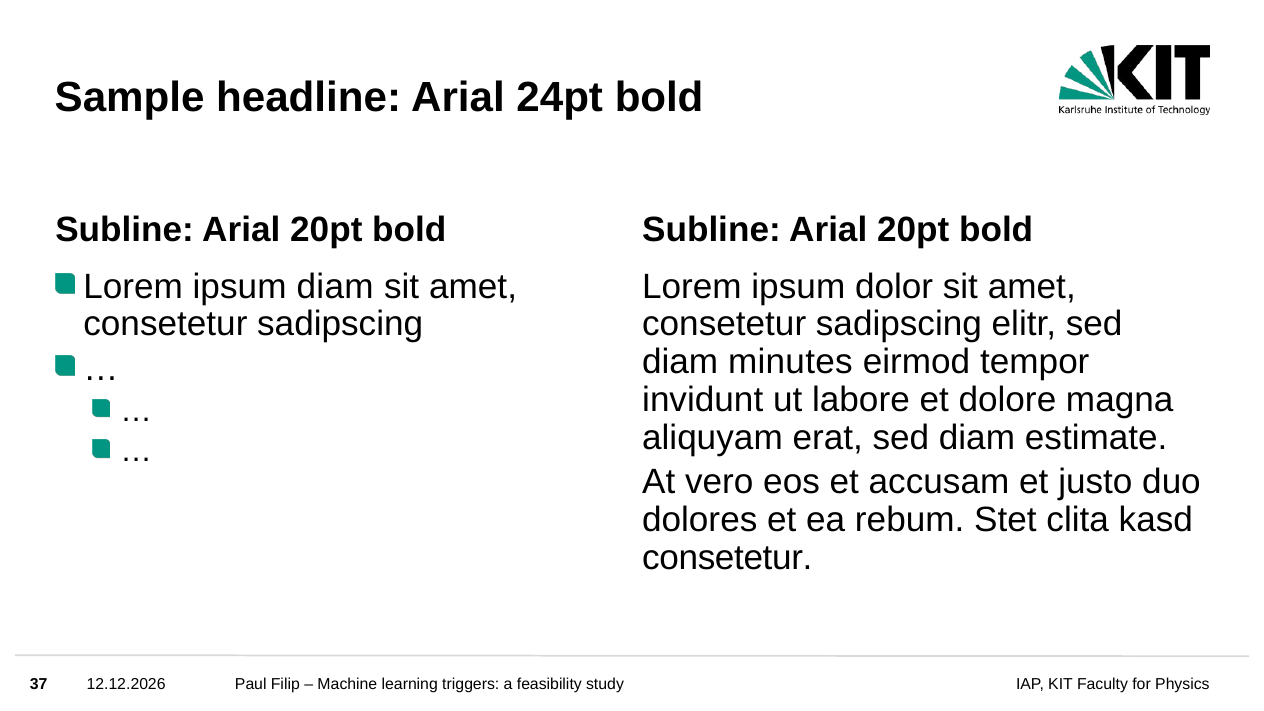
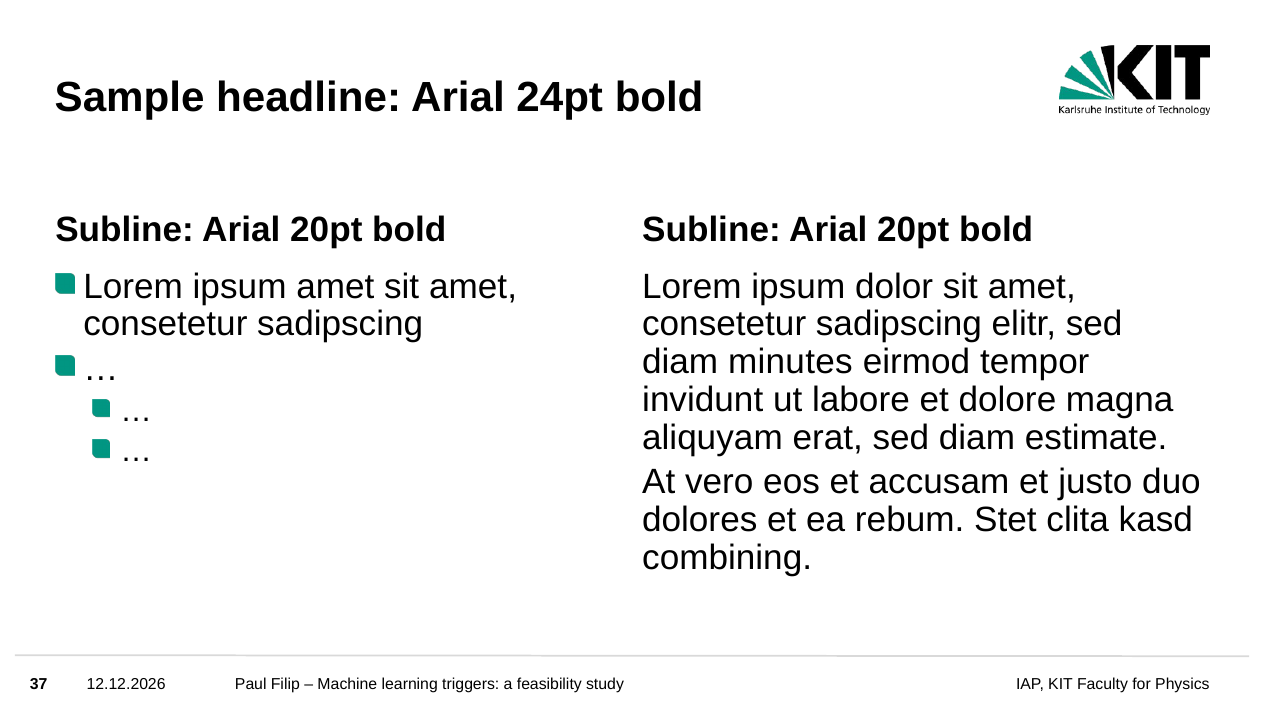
ipsum diam: diam -> amet (335, 287)
consetetur: consetetur -> combining (727, 558)
